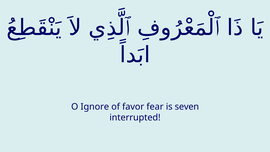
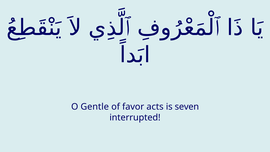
Ignore: Ignore -> Gentle (95, 107)
fear: fear -> acts (155, 107)
